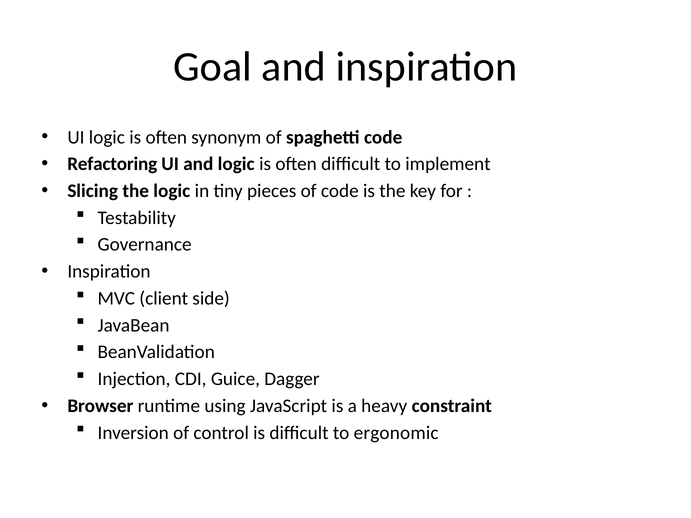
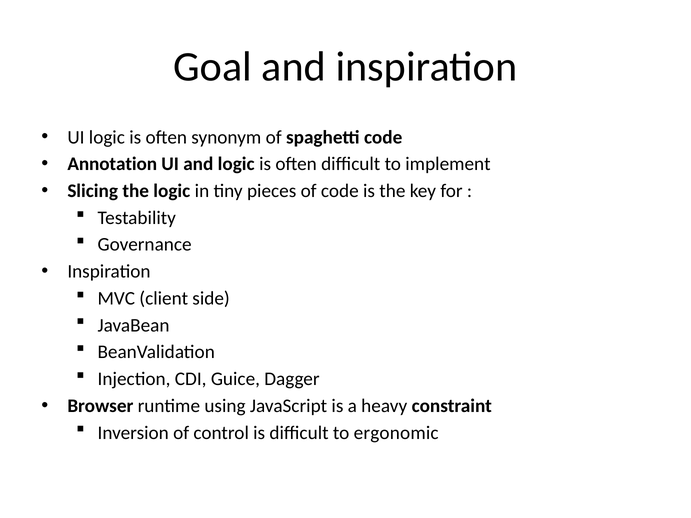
Refactoring: Refactoring -> Annotation (112, 164)
